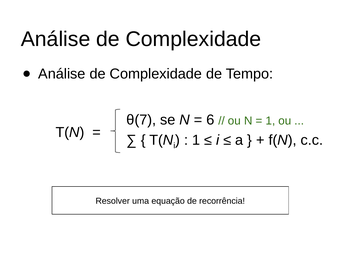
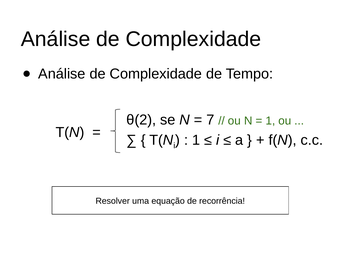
θ(7: θ(7 -> θ(2 (141, 120)
6: 6 -> 7 (210, 120)
